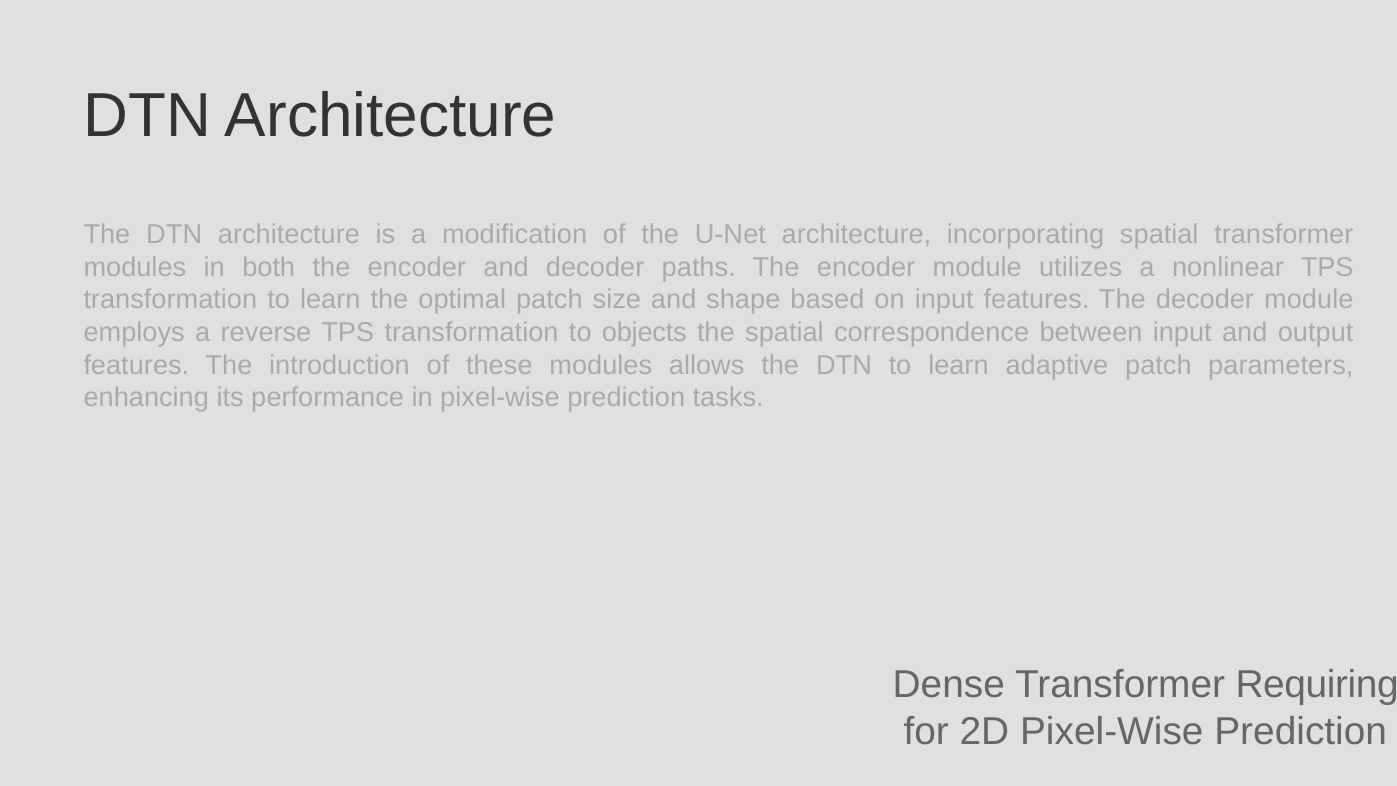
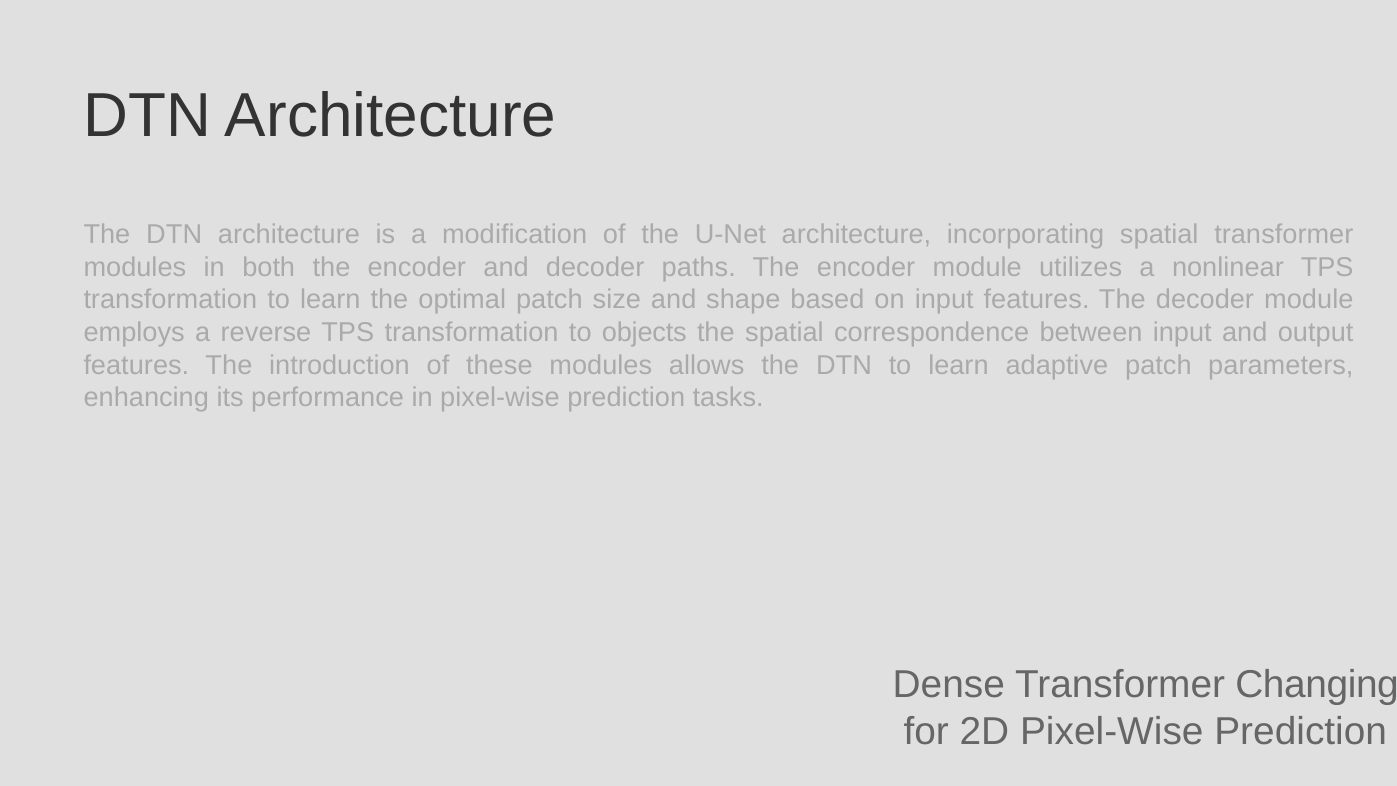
Requiring: Requiring -> Changing (1317, 685)
